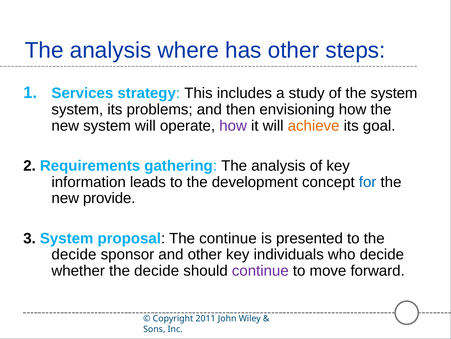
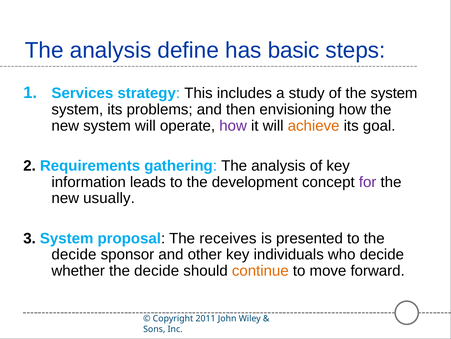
where: where -> define (188, 50)
has other: other -> basic (294, 50)
for colour: blue -> purple (368, 182)
provide: provide -> usually (109, 198)
The continue: continue -> receives (228, 238)
continue colour: purple -> orange (260, 270)
